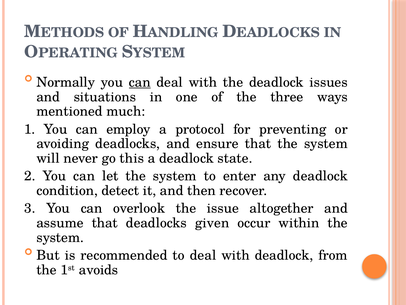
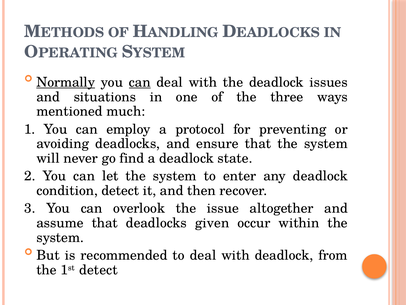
Normally underline: none -> present (66, 82)
this: this -> find (132, 158)
1st avoids: avoids -> detect (98, 270)
